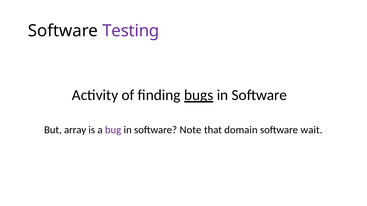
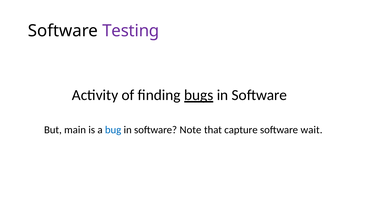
array: array -> main (75, 130)
bug colour: purple -> blue (113, 130)
domain: domain -> capture (241, 130)
